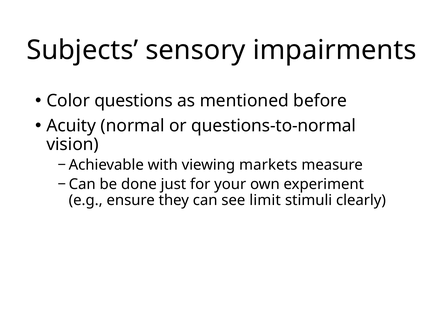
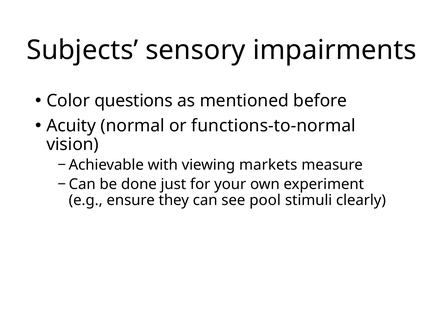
questions-to-normal: questions-to-normal -> functions-to-normal (274, 126)
limit: limit -> pool (265, 200)
